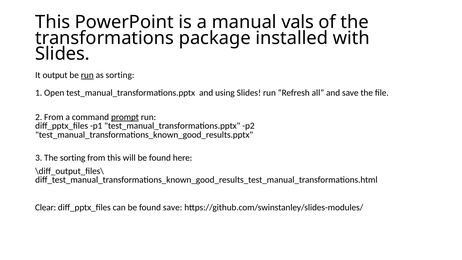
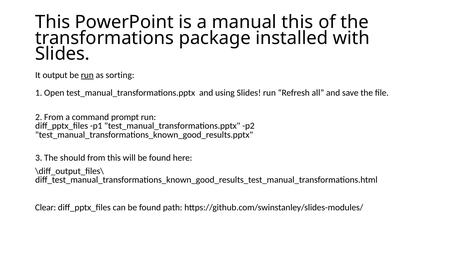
manual vals: vals -> this (297, 22)
prompt underline: present -> none (125, 117)
The sorting: sorting -> should (73, 158)
found save: save -> path (173, 207)
